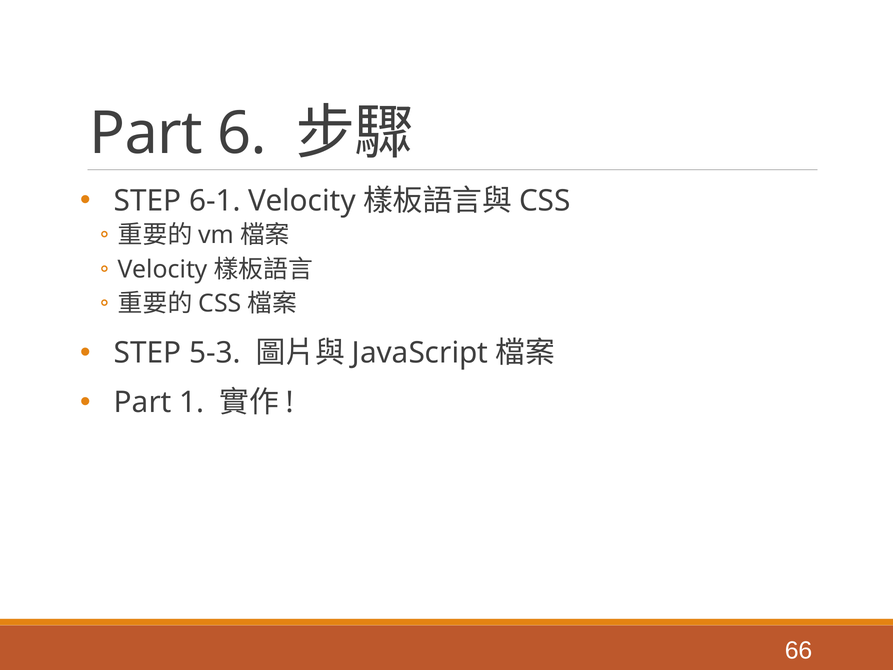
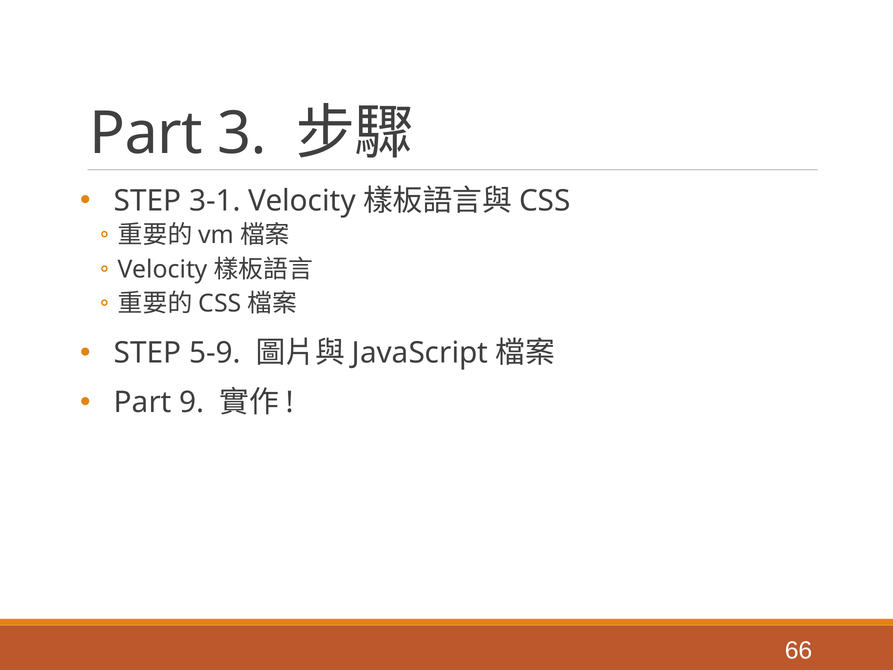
6: 6 -> 3 (242, 133)
6-1: 6-1 -> 3-1 (215, 201)
5-3: 5-3 -> 5-9 (215, 353)
1: 1 -> 9 (192, 402)
